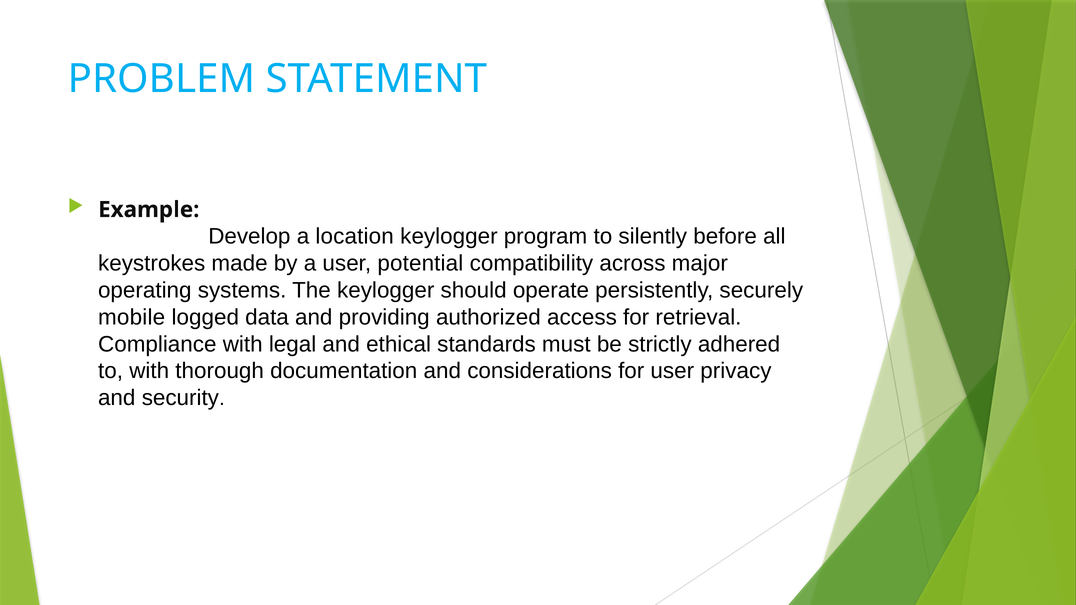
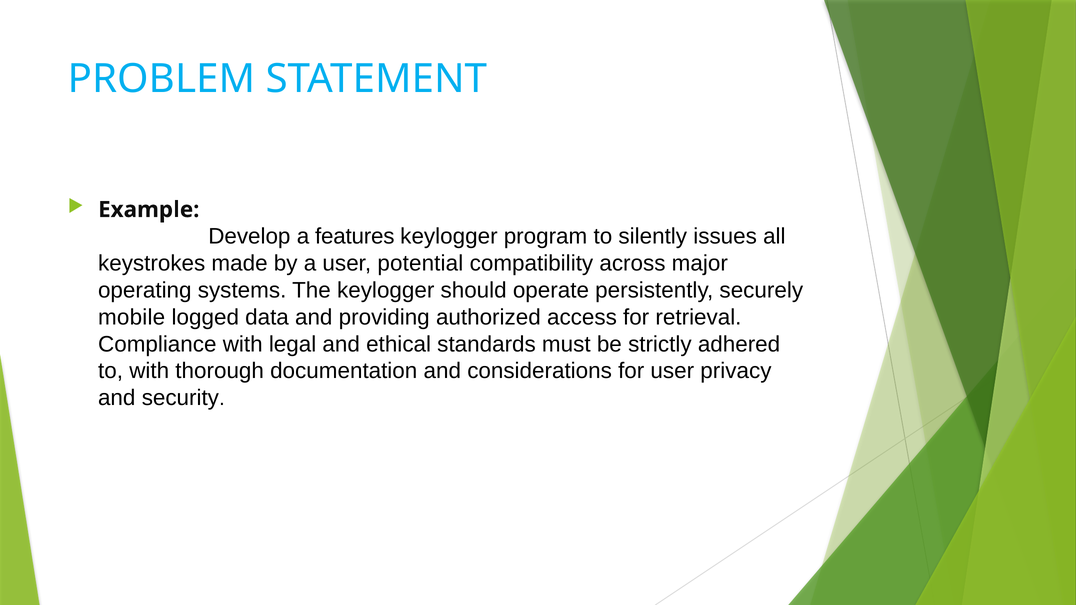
location: location -> features (355, 237)
before: before -> issues (725, 237)
